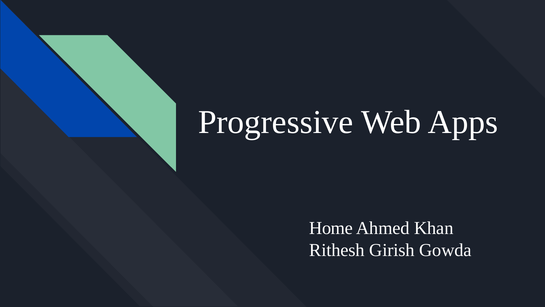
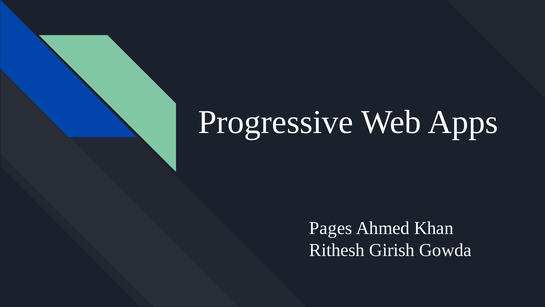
Home: Home -> Pages (331, 228)
